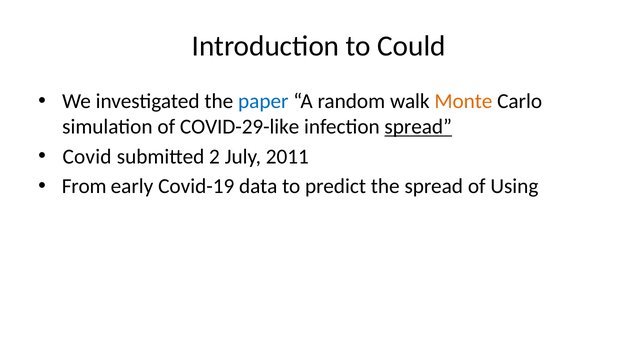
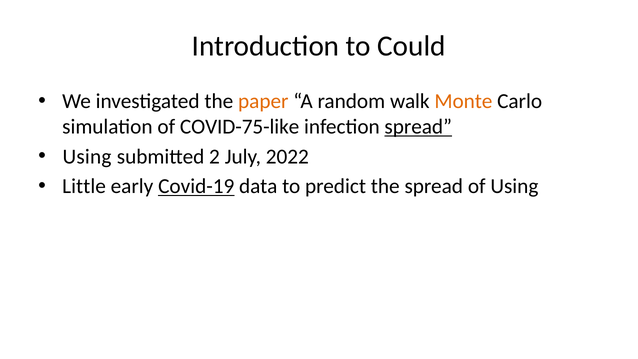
paper colour: blue -> orange (263, 101)
COVID-29-like: COVID-29-like -> COVID-75-like (240, 127)
Covid: Covid -> Using (87, 156)
2011: 2011 -> 2022 (287, 156)
From: From -> Little (84, 186)
Covid-19 underline: none -> present (196, 186)
